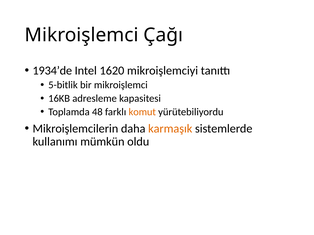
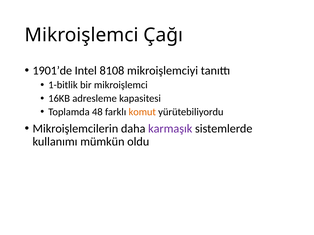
1934’de: 1934’de -> 1901’de (52, 71)
1620: 1620 -> 8108 (112, 71)
5-bitlik: 5-bitlik -> 1-bitlik (63, 85)
karmaşık colour: orange -> purple (170, 129)
